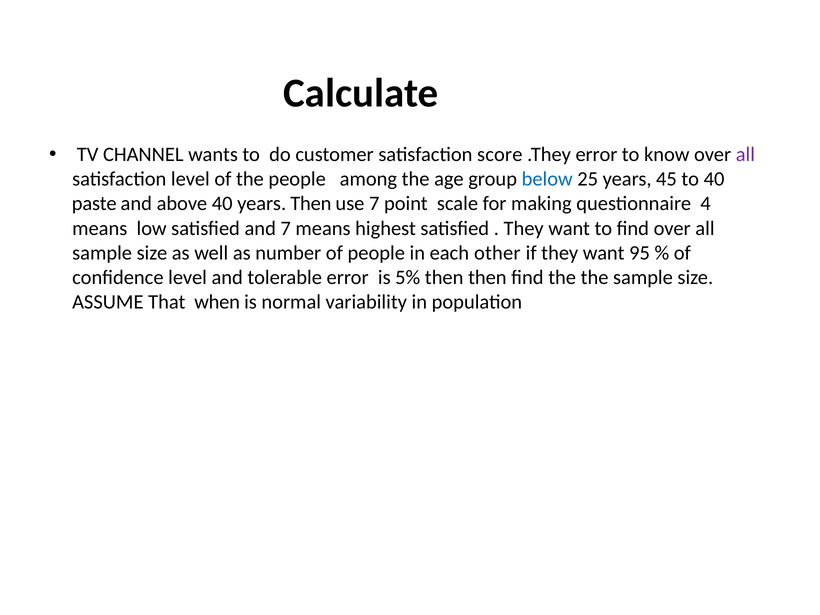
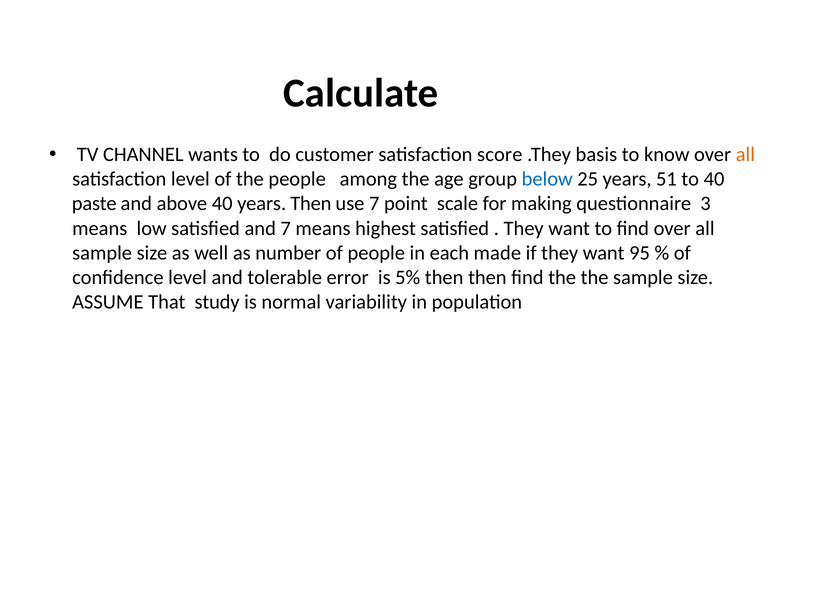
.They error: error -> basis (596, 154)
all colour: purple -> orange (745, 154)
45: 45 -> 51 (666, 179)
4: 4 -> 3 (705, 204)
other: other -> made (497, 253)
when: when -> study (217, 302)
